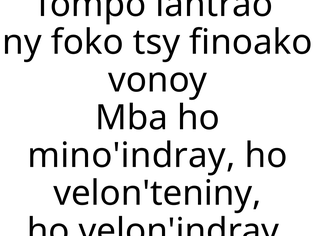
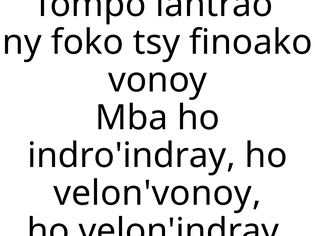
mino'indray: mino'indray -> indro'indray (131, 156)
velon'teniny: velon'teniny -> velon'vonoy (157, 193)
